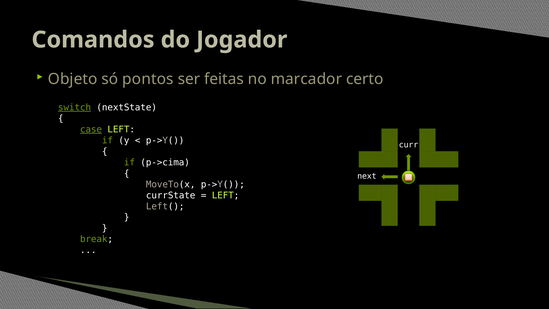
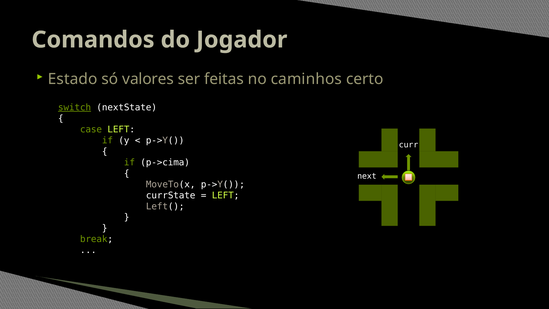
Objeto: Objeto -> Estado (73, 79)
pontos: pontos -> valores (148, 79)
marcador: marcador -> caminhos (306, 79)
case underline: present -> none (91, 129)
